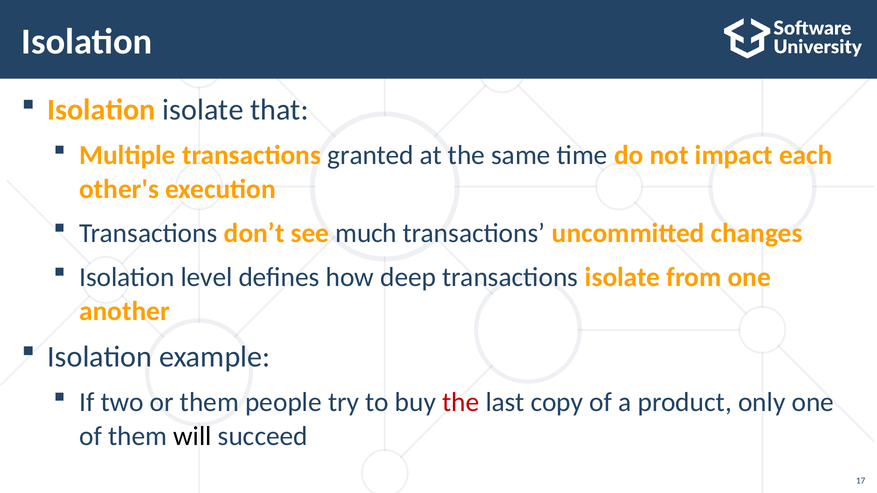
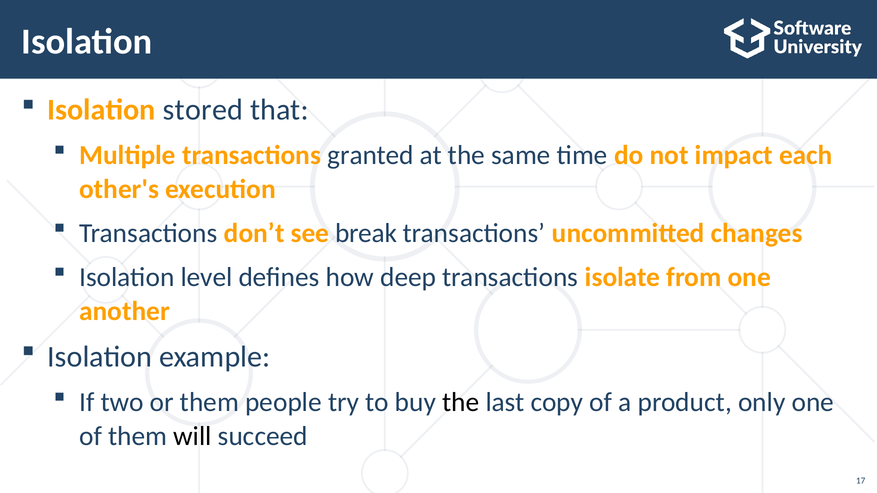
Isolation isolate: isolate -> stored (203, 110)
much: much -> break (366, 233)
the colour: red -> black (461, 402)
